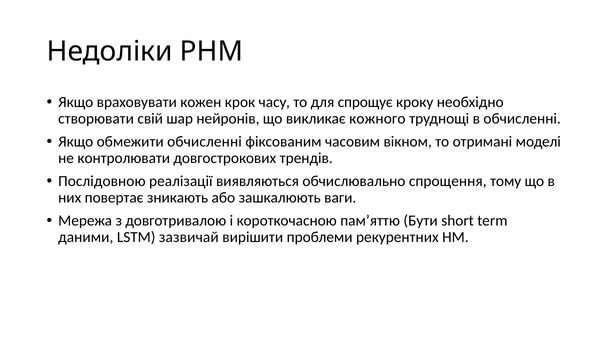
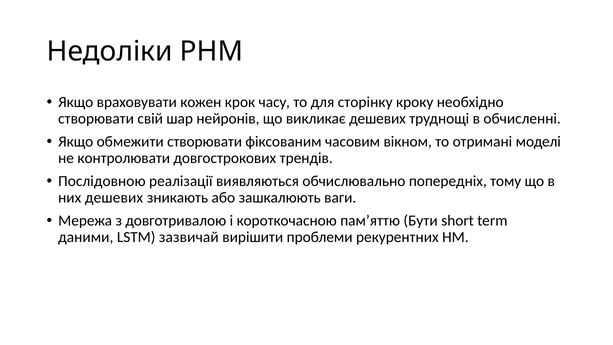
спрощує: спрощує -> сторінку (365, 102)
викликає кожного: кожного -> дешевих (377, 119)
обмежити обчисленні: обчисленні -> створювати (205, 142)
спрощення: спрощення -> попередніх (448, 181)
них повертає: повертає -> дешевих (114, 198)
